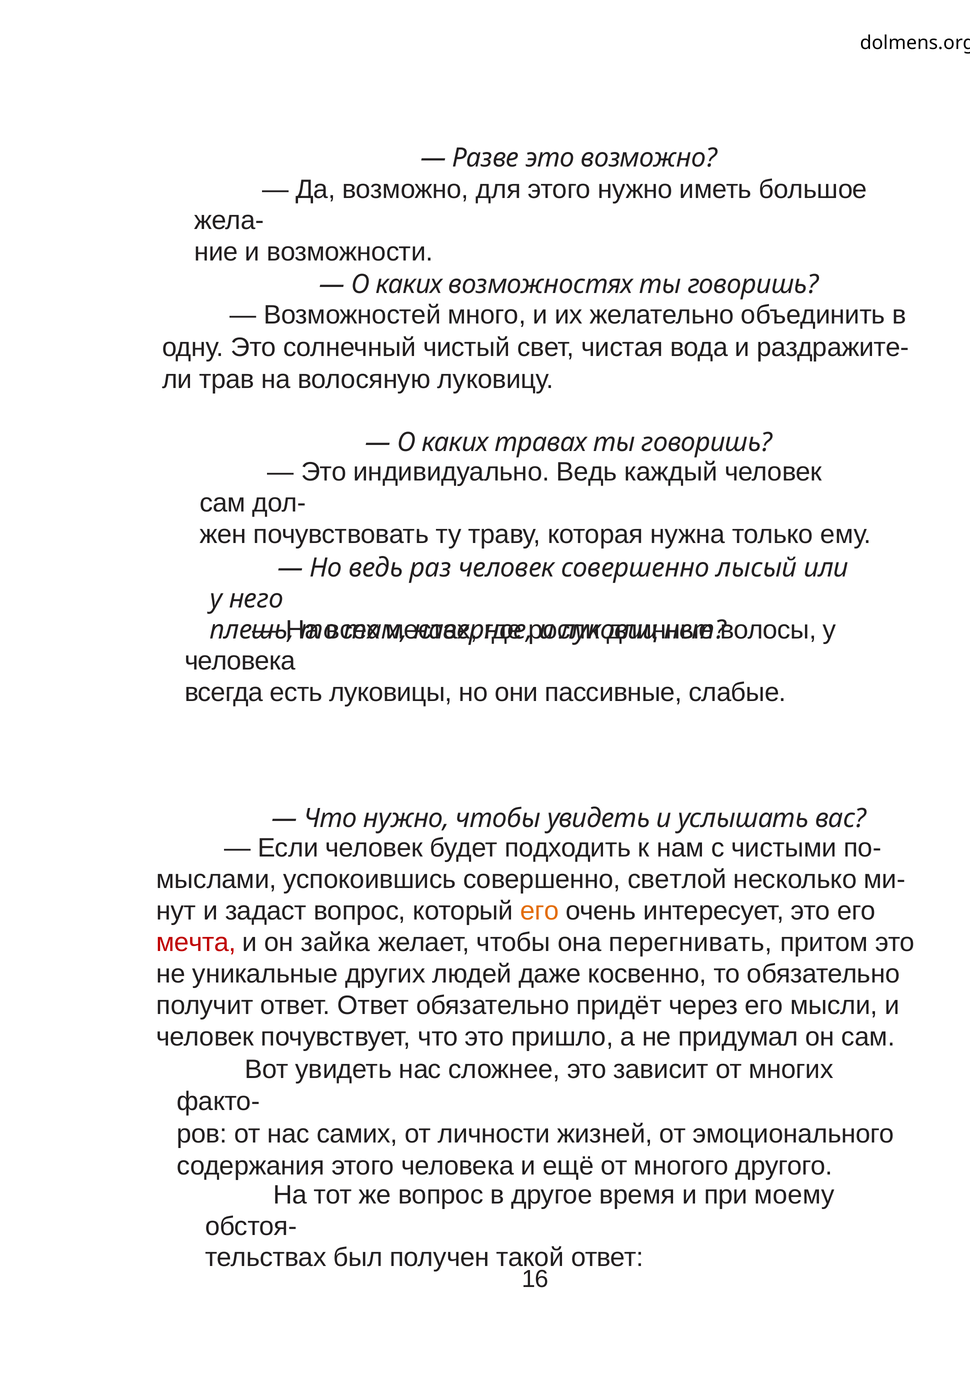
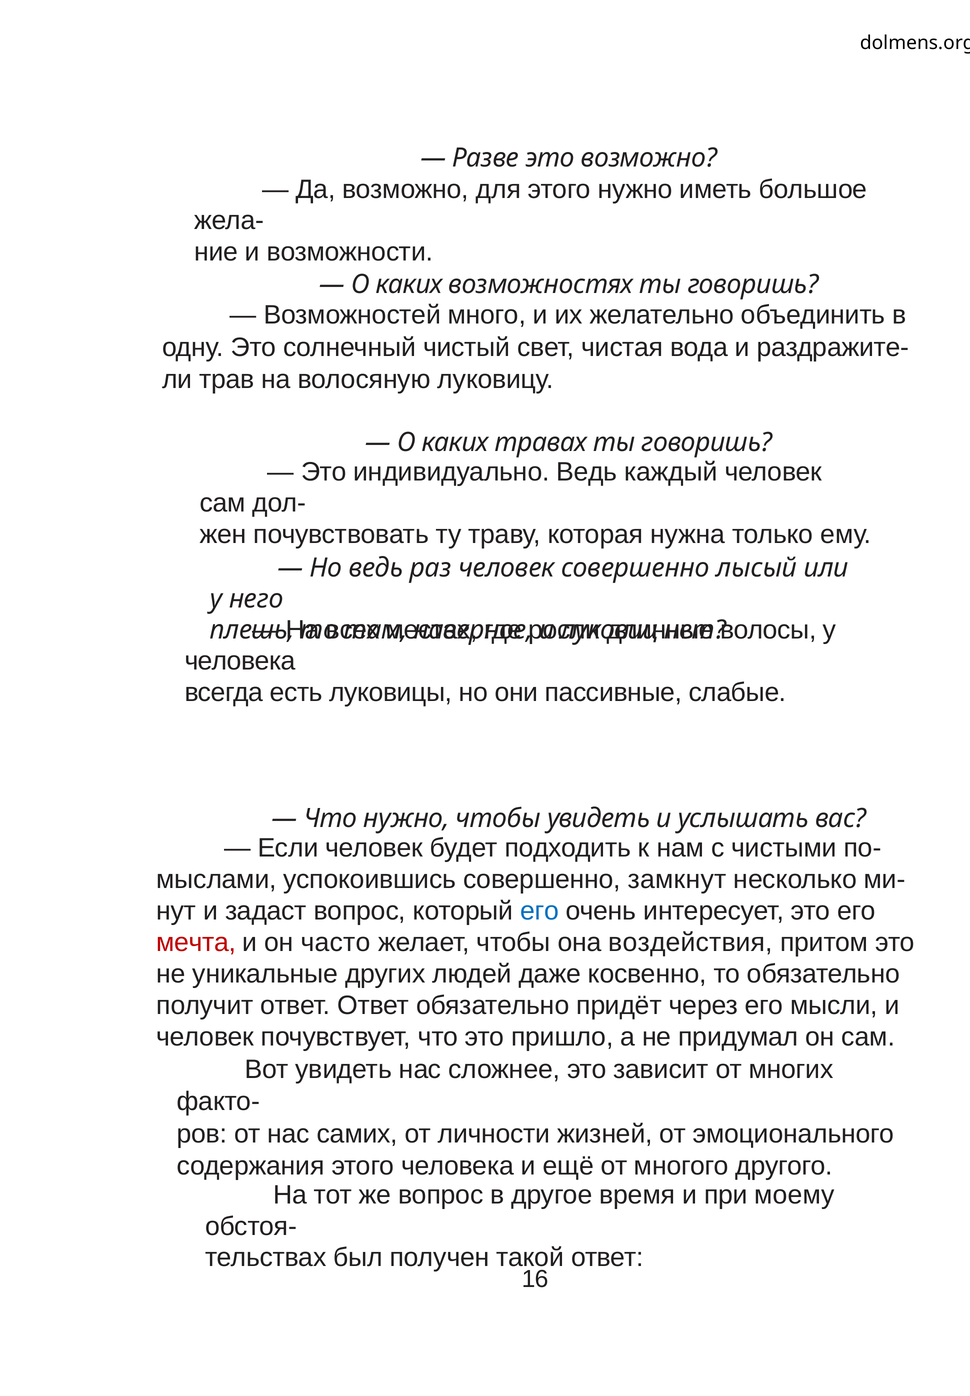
светлой: светлой -> замкнут (677, 880)
его colour: orange -> blue (540, 911)
зайка: зайка -> часто (336, 943)
перегнивать: перегнивать -> воздействия (691, 943)
